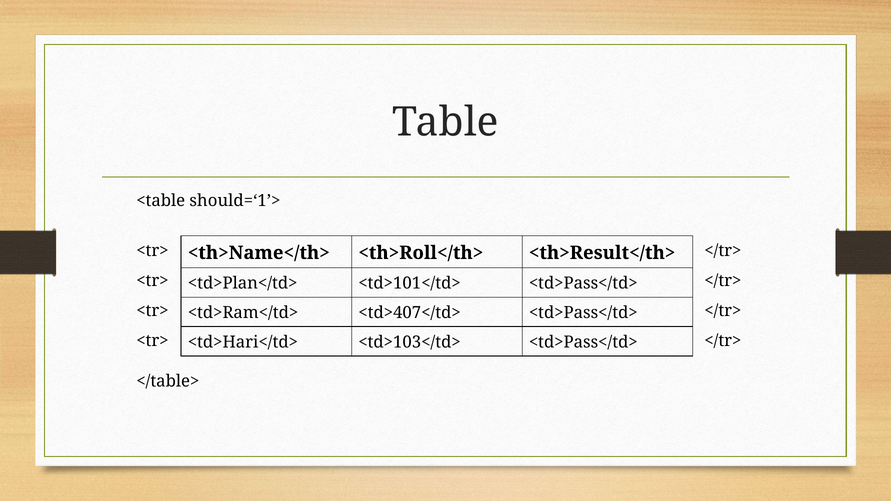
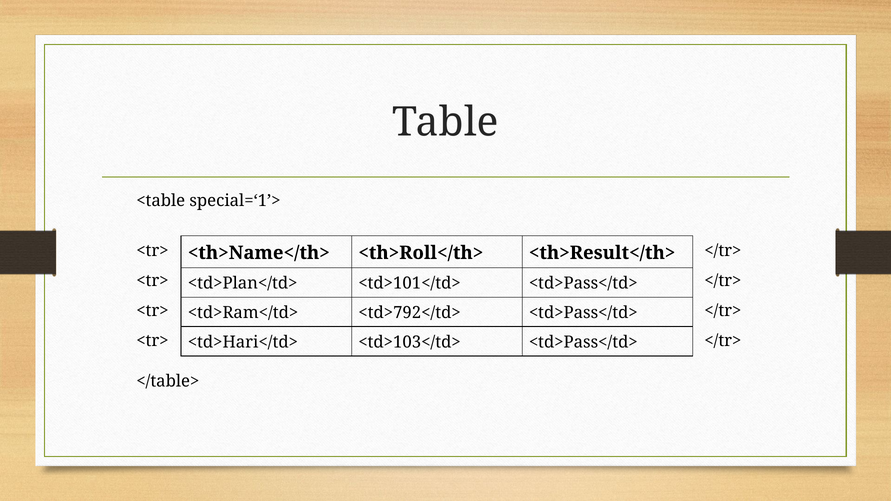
should=‘1’>: should=‘1’> -> special=‘1’> (235, 201)
<td>407</td>: <td>407</td> -> <td>792</td> (410, 313)
